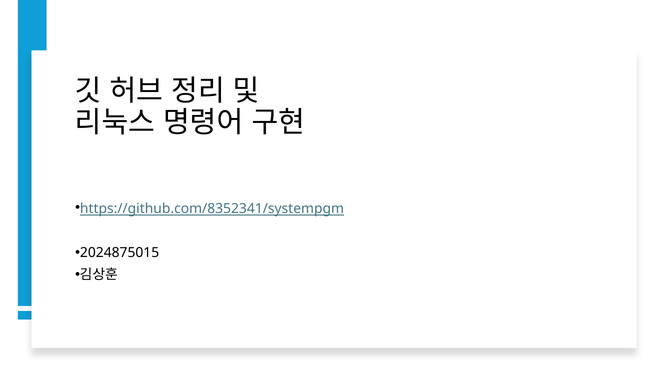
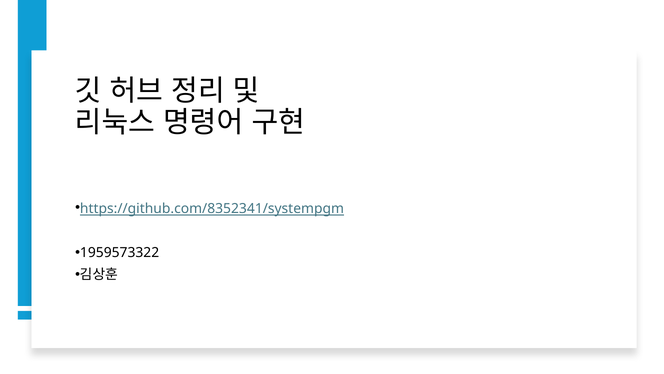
2024875015: 2024875015 -> 1959573322 (120, 253)
